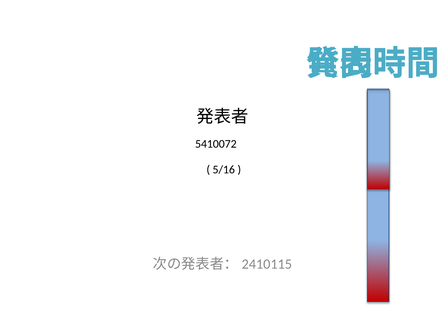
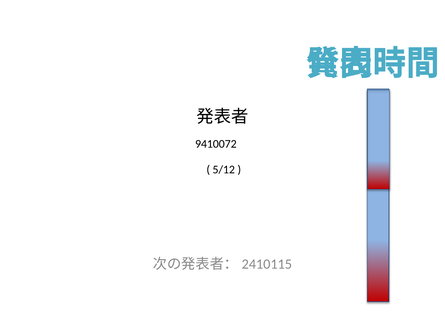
5410072: 5410072 -> 9410072 (216, 144)
5/16: 5/16 -> 5/12 (224, 169)
